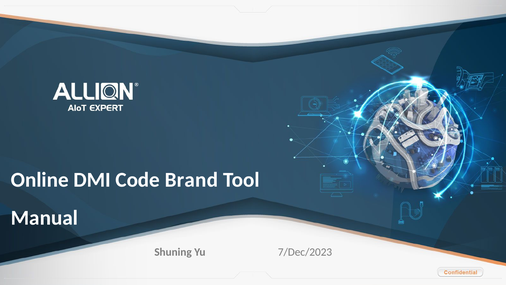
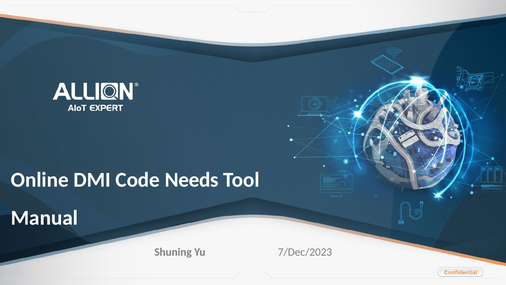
Brand: Brand -> Needs (192, 180)
